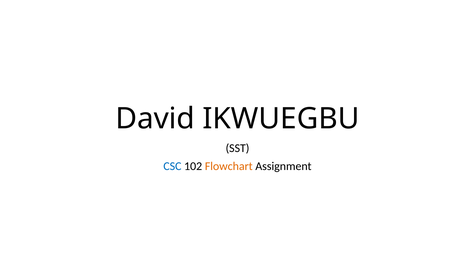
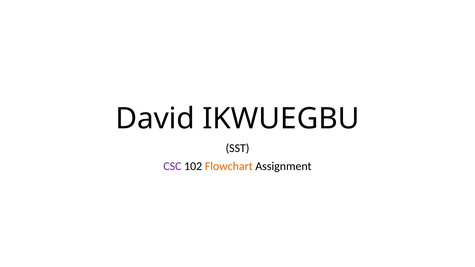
CSC colour: blue -> purple (172, 166)
